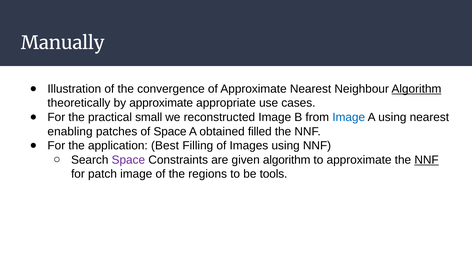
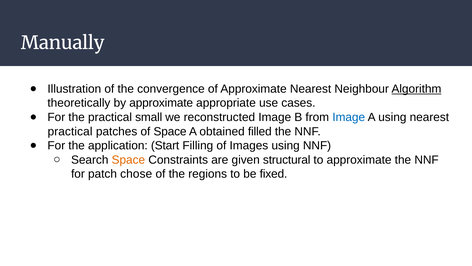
enabling: enabling -> practical (70, 131)
Best: Best -> Start (165, 145)
Space colour: purple -> orange (128, 160)
given algorithm: algorithm -> structural (287, 160)
NNF underline: present -> none (427, 160)
patch image: image -> chose (136, 174)
tools: tools -> fixed (274, 174)
